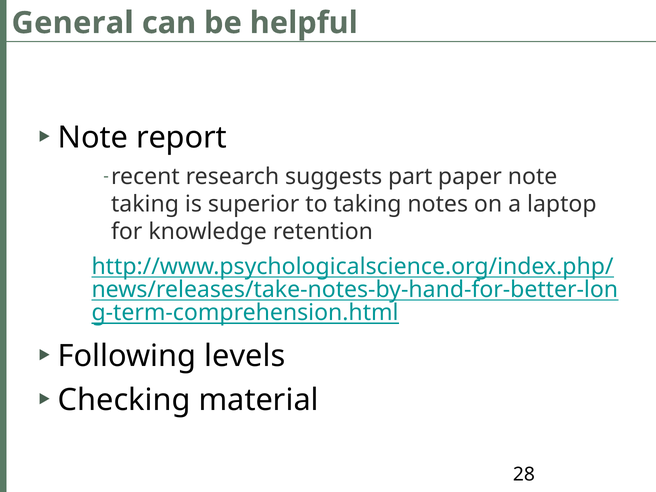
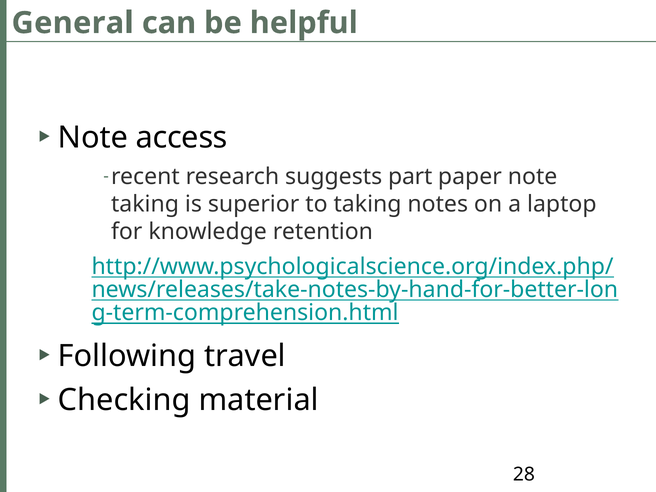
report: report -> access (182, 138)
levels: levels -> travel (245, 356)
